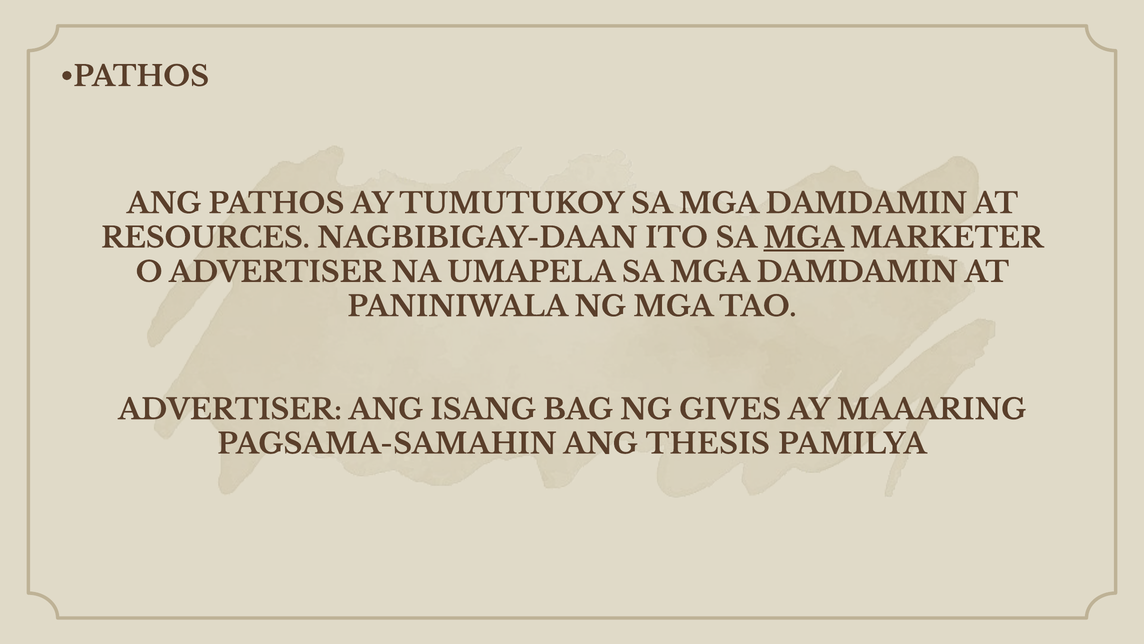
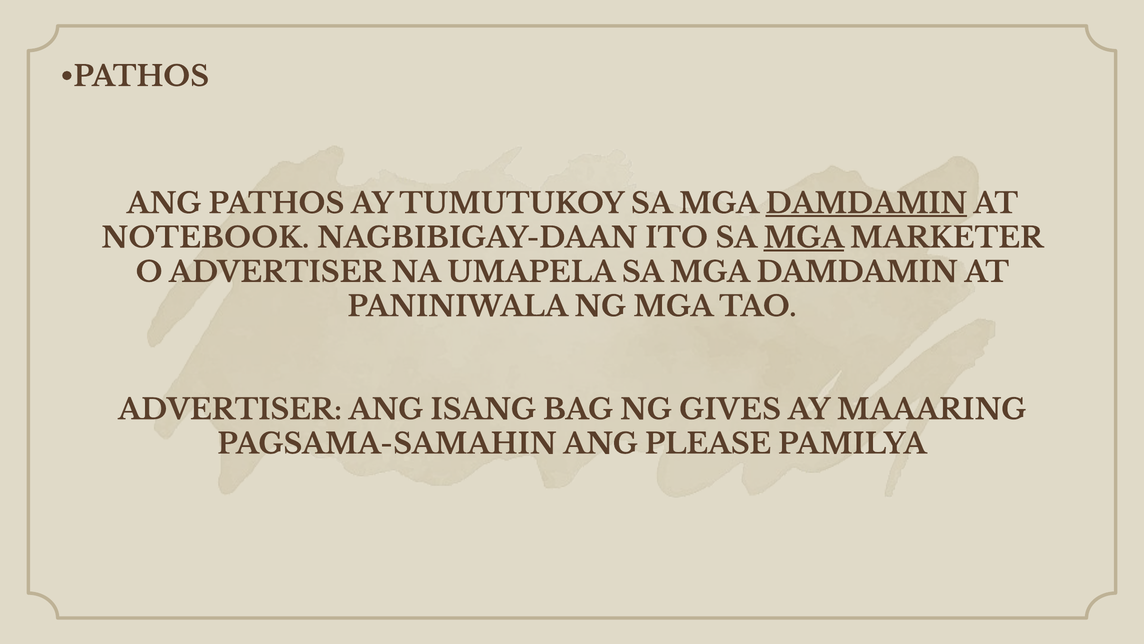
DAMDAMIN underline: none -> present (866, 204)
RESOURCES: RESOURCES -> NOTEBOOK (205, 238)
THESIS: THESIS -> PLEASE (708, 444)
